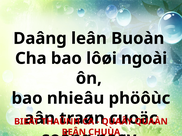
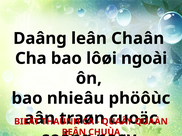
Buoàn: Buoàn -> Chaân (138, 39)
